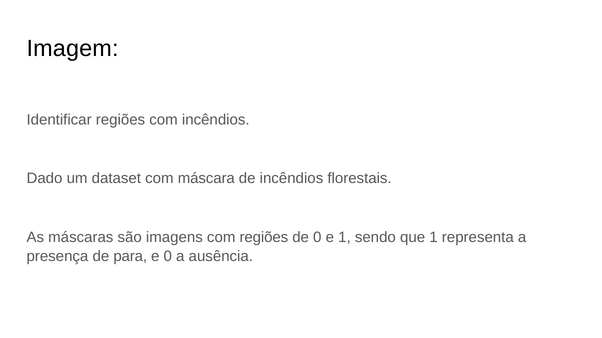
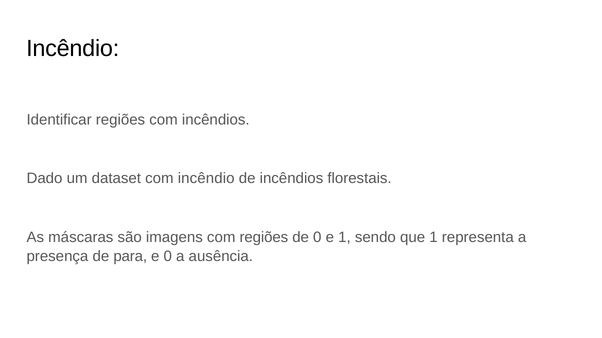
Imagem: Imagem -> Incêndio (73, 49)
com máscara: máscara -> incêndio (206, 179)
